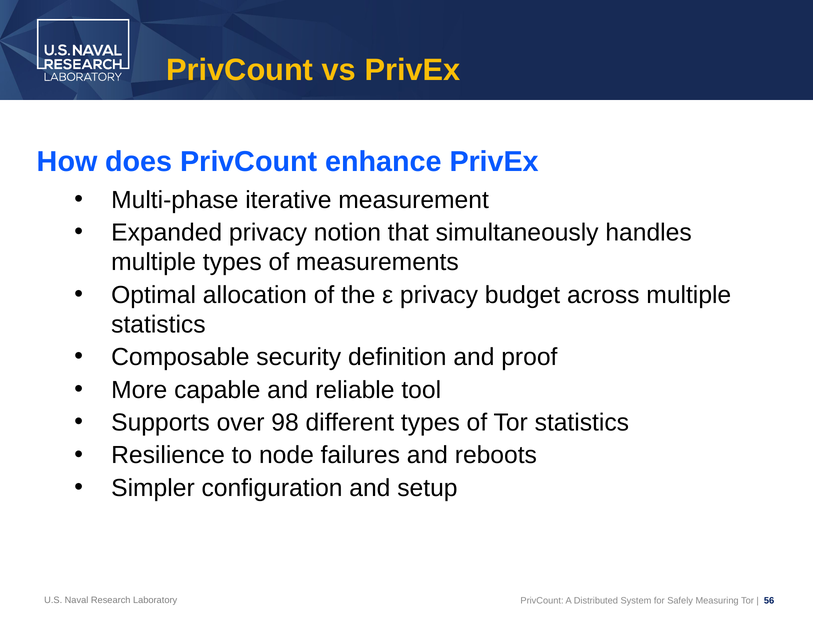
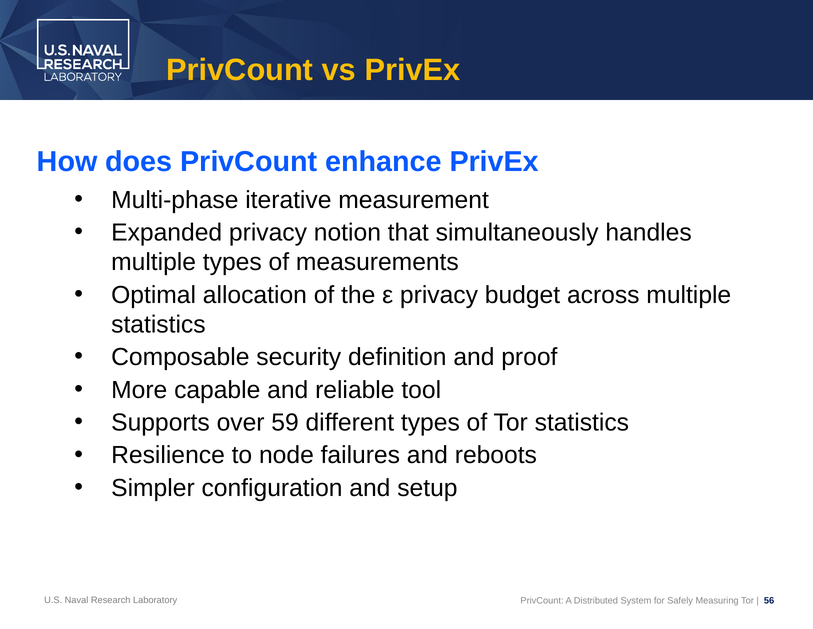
98: 98 -> 59 (285, 422)
